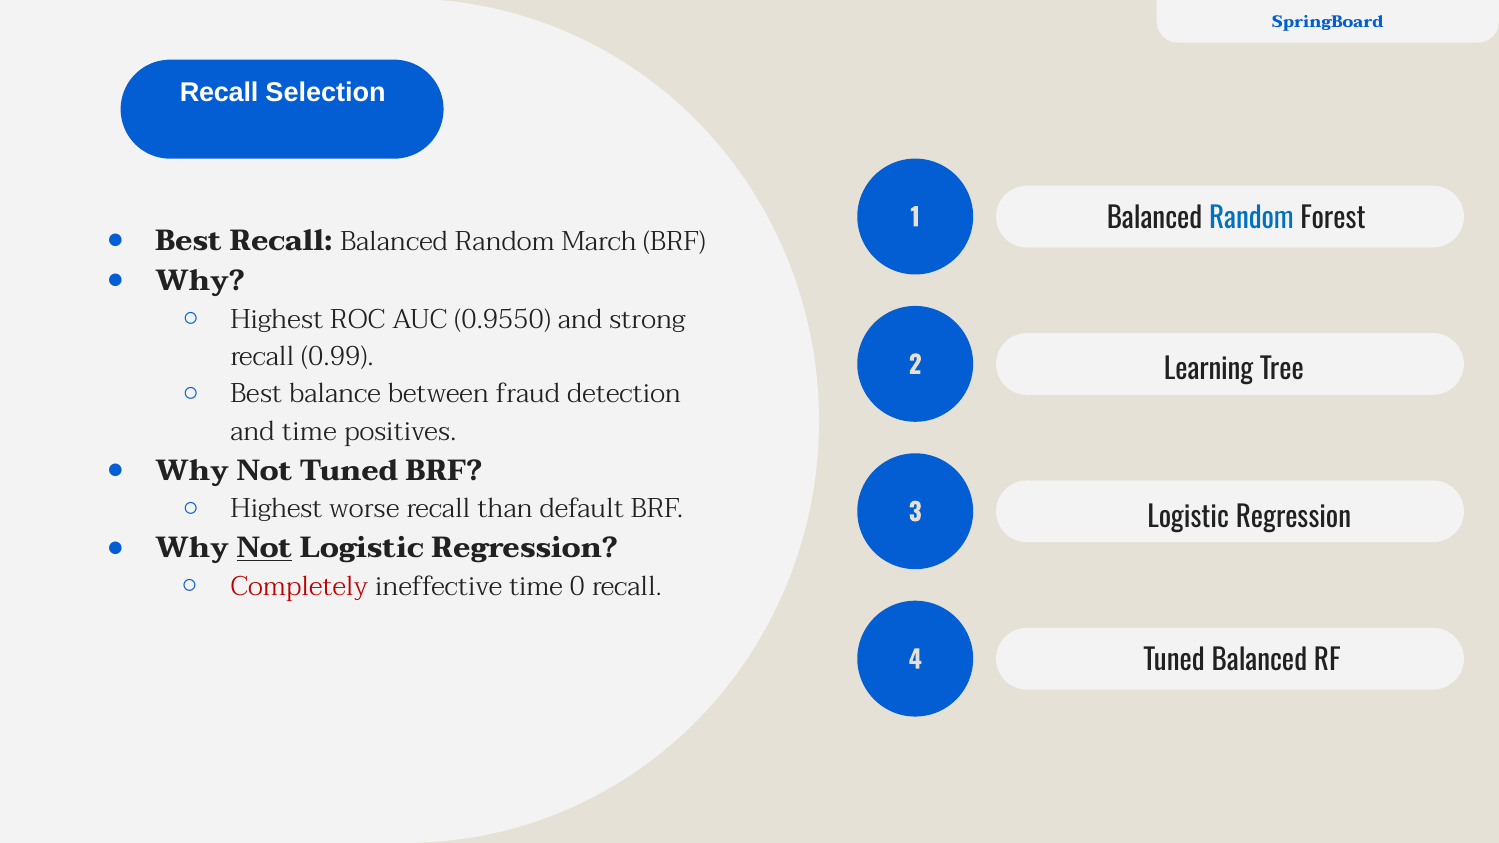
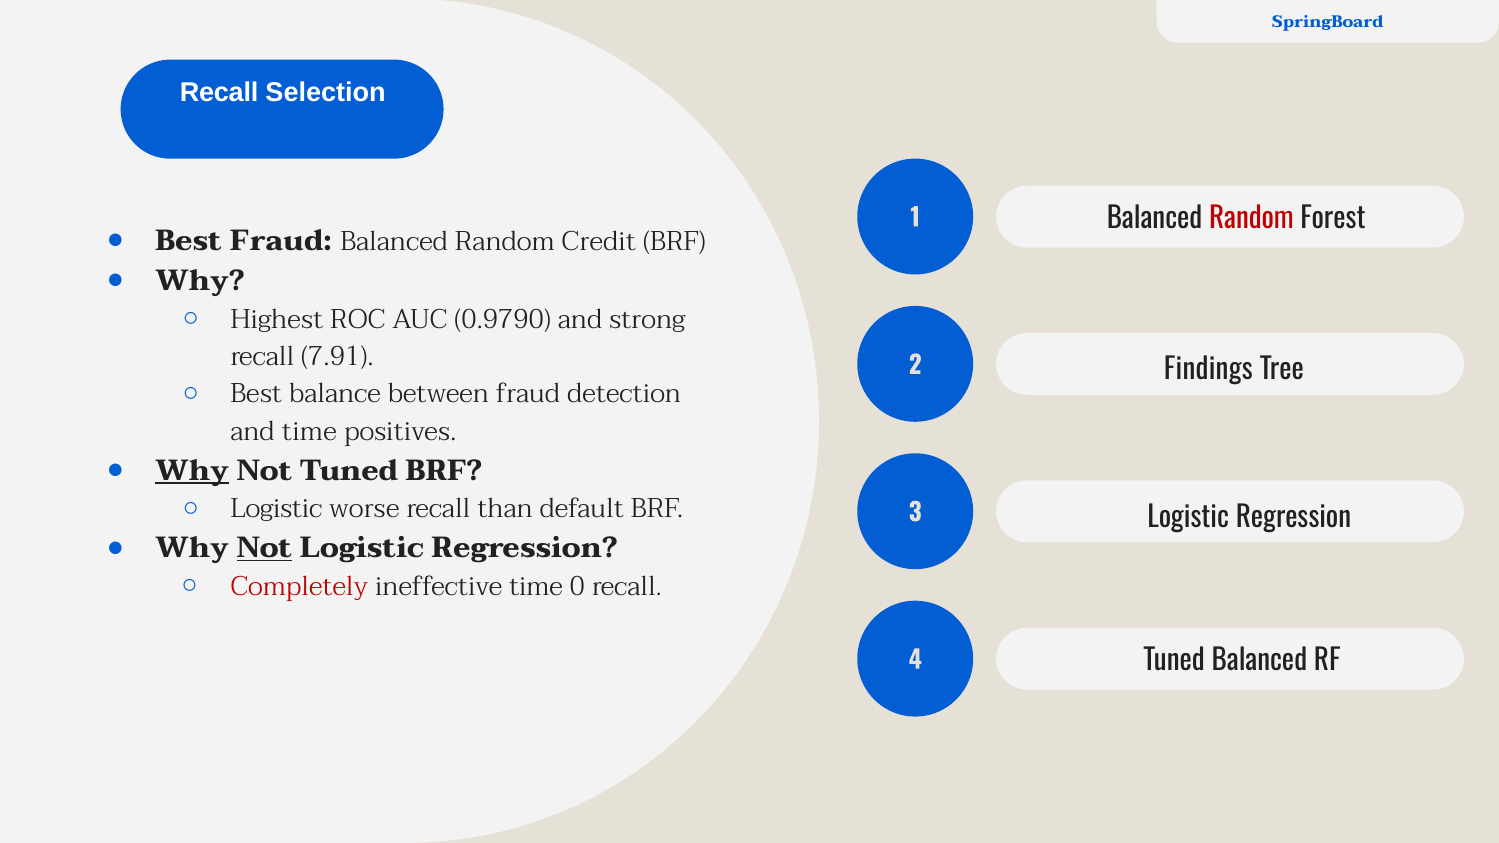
Random colour: blue -> red (1251, 219)
Best Recall: Recall -> Fraud (281, 241)
March: March -> Credit (599, 241)
0.9550: 0.9550 -> 0.9790 (503, 319)
0.99: 0.99 -> 7.91 (337, 357)
Learning: Learning -> Findings (1208, 370)
Why underline: none -> present (192, 471)
Highest: Highest -> Logistic (276, 509)
